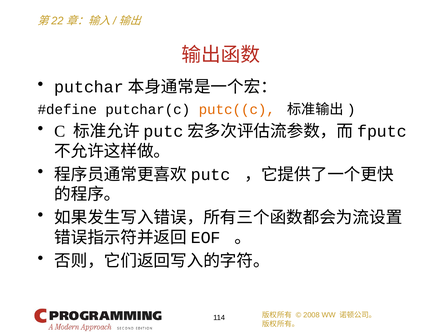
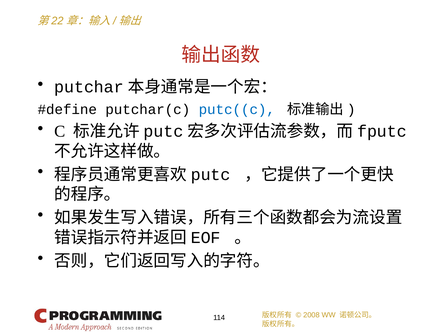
putc((c colour: orange -> blue (237, 109)
